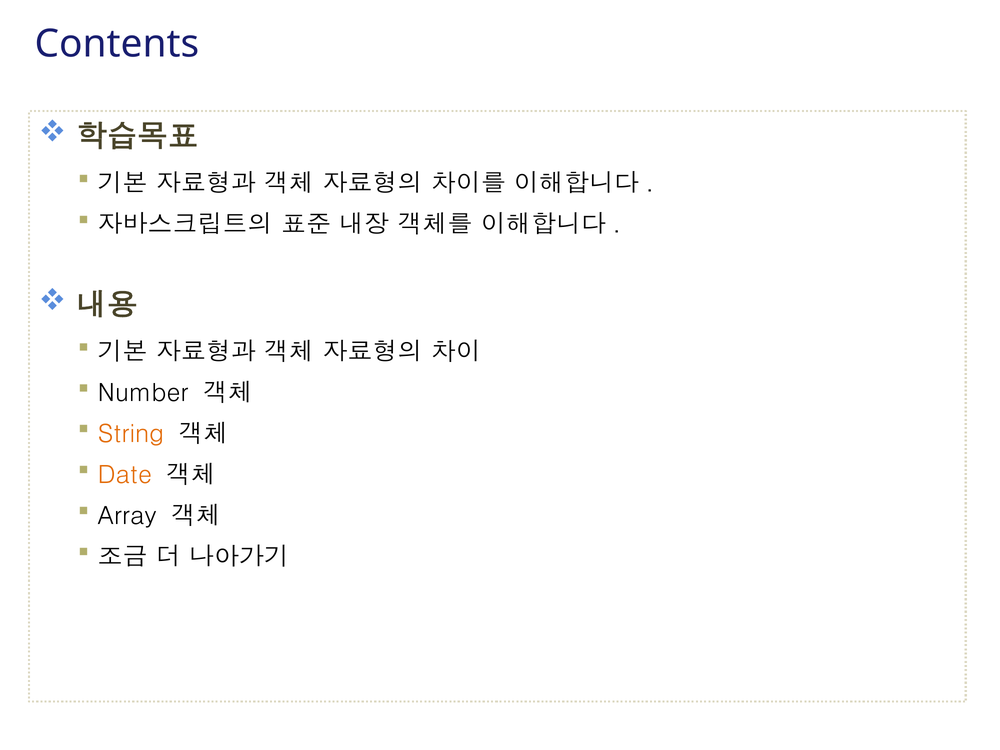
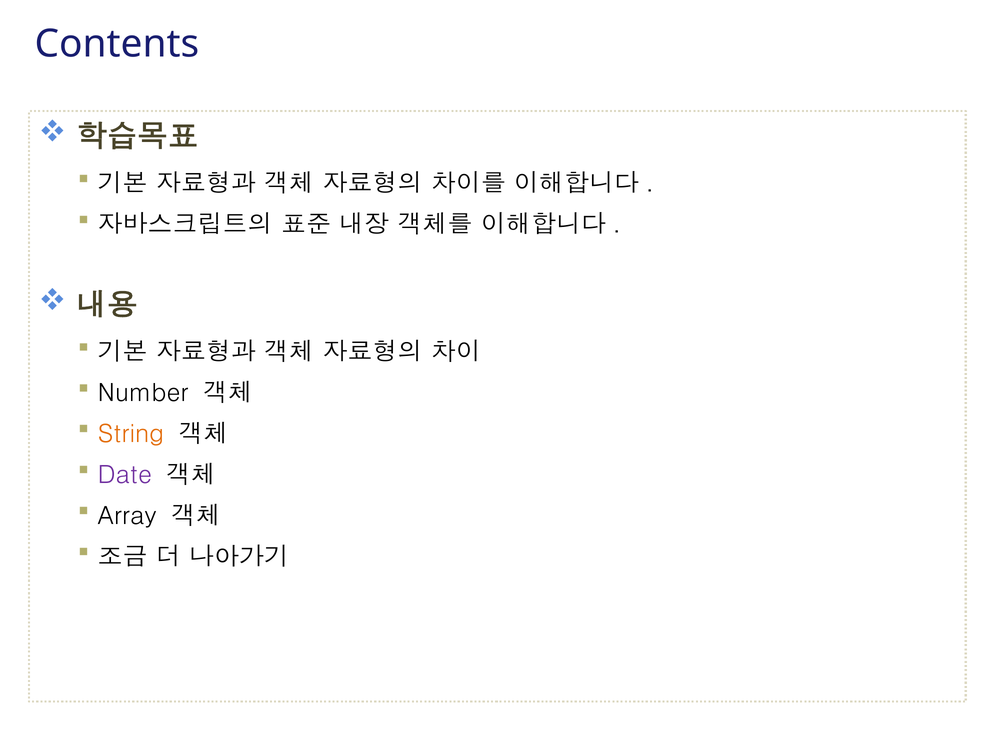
Date colour: orange -> purple (125, 475)
